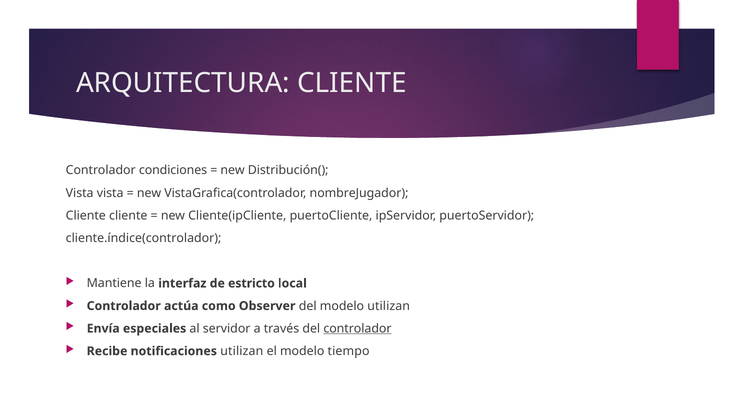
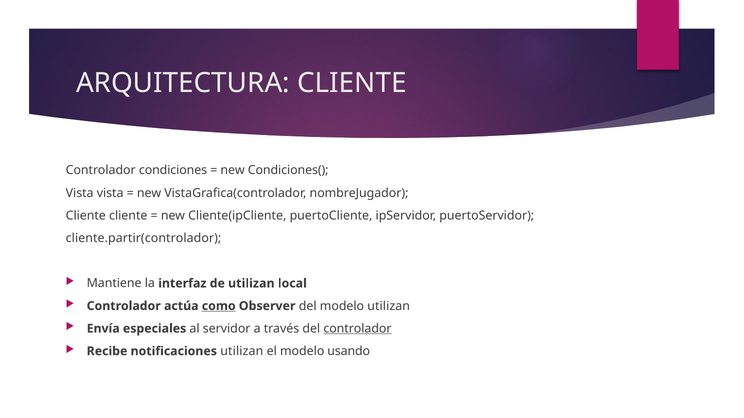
Distribución(: Distribución( -> Condiciones( (288, 171)
cliente.índice(controlador: cliente.índice(controlador -> cliente.partir(controlador (143, 238)
de estricto: estricto -> utilizan (251, 284)
como underline: none -> present (219, 306)
tiempo: tiempo -> usando (349, 352)
